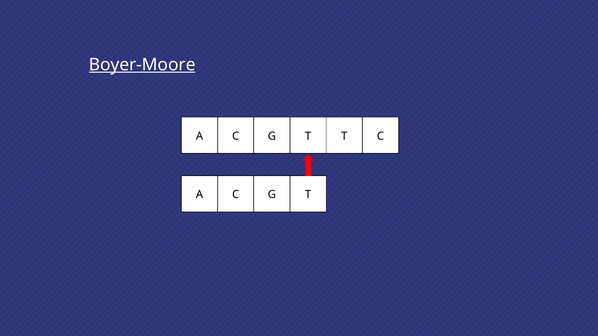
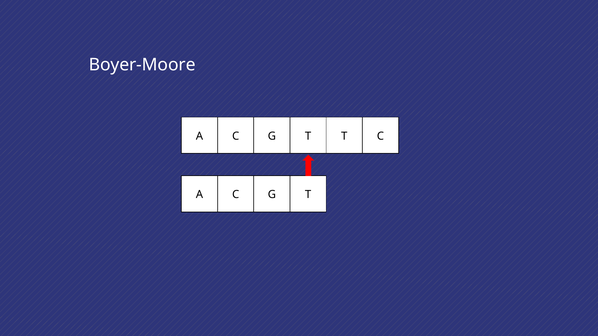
Boyer-Moore underline: present -> none (142, 65)
